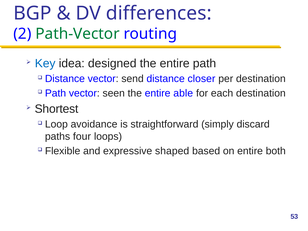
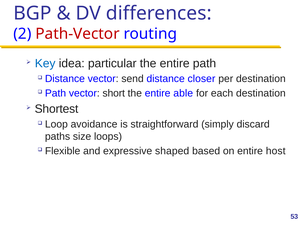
Path-Vector colour: green -> red (78, 34)
designed: designed -> particular (112, 63)
seen: seen -> short (114, 93)
four: four -> size (82, 137)
both: both -> host (276, 151)
